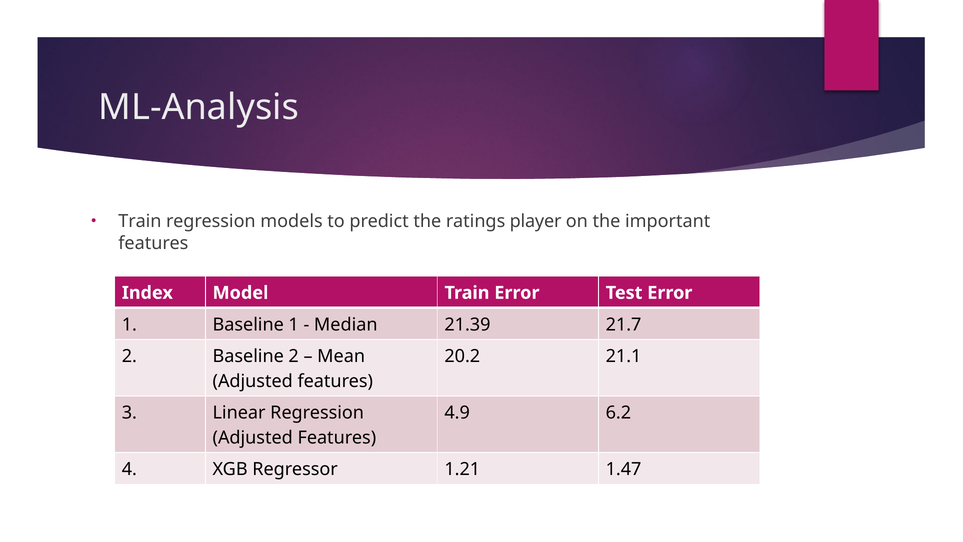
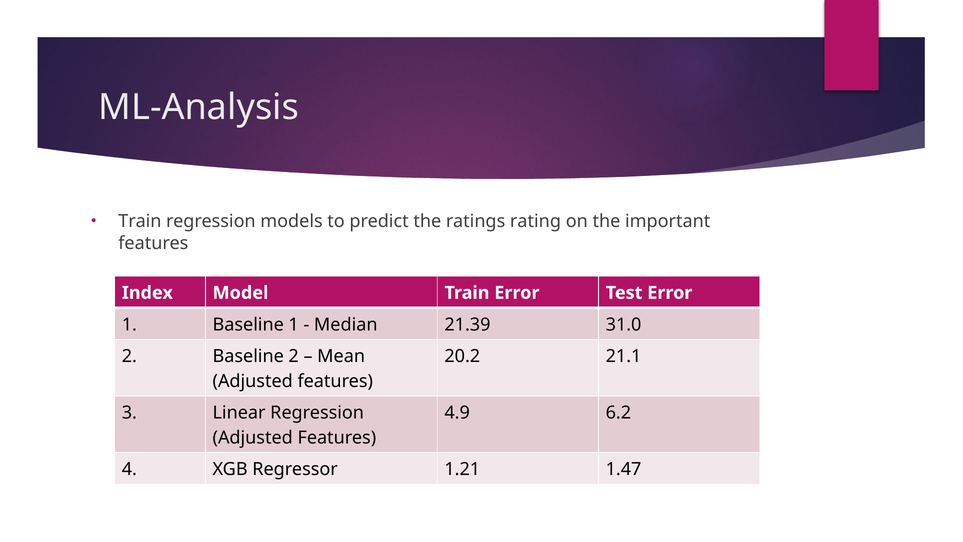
player: player -> rating (535, 221)
21.7: 21.7 -> 31.0 (624, 325)
